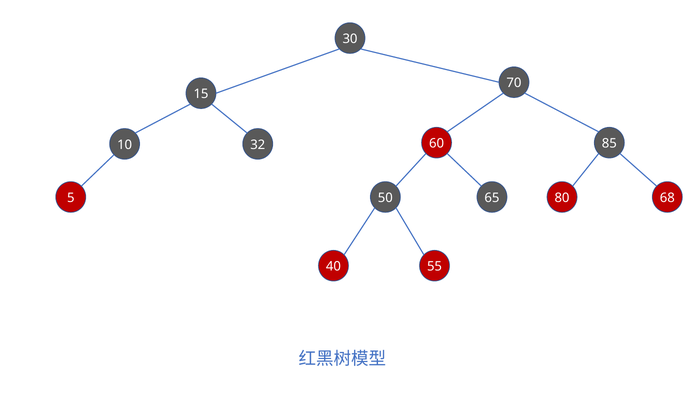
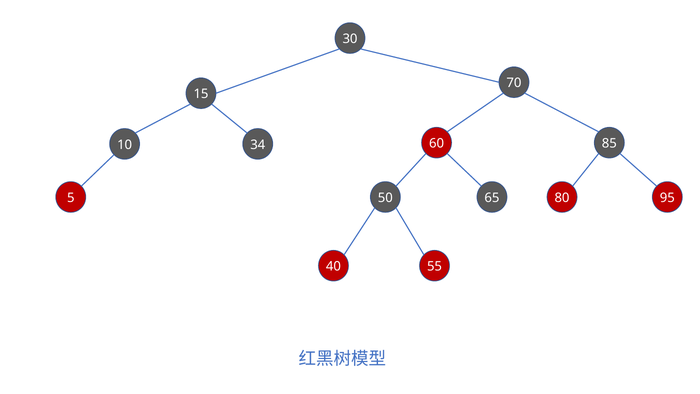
32: 32 -> 34 (258, 145)
68: 68 -> 95 (667, 198)
